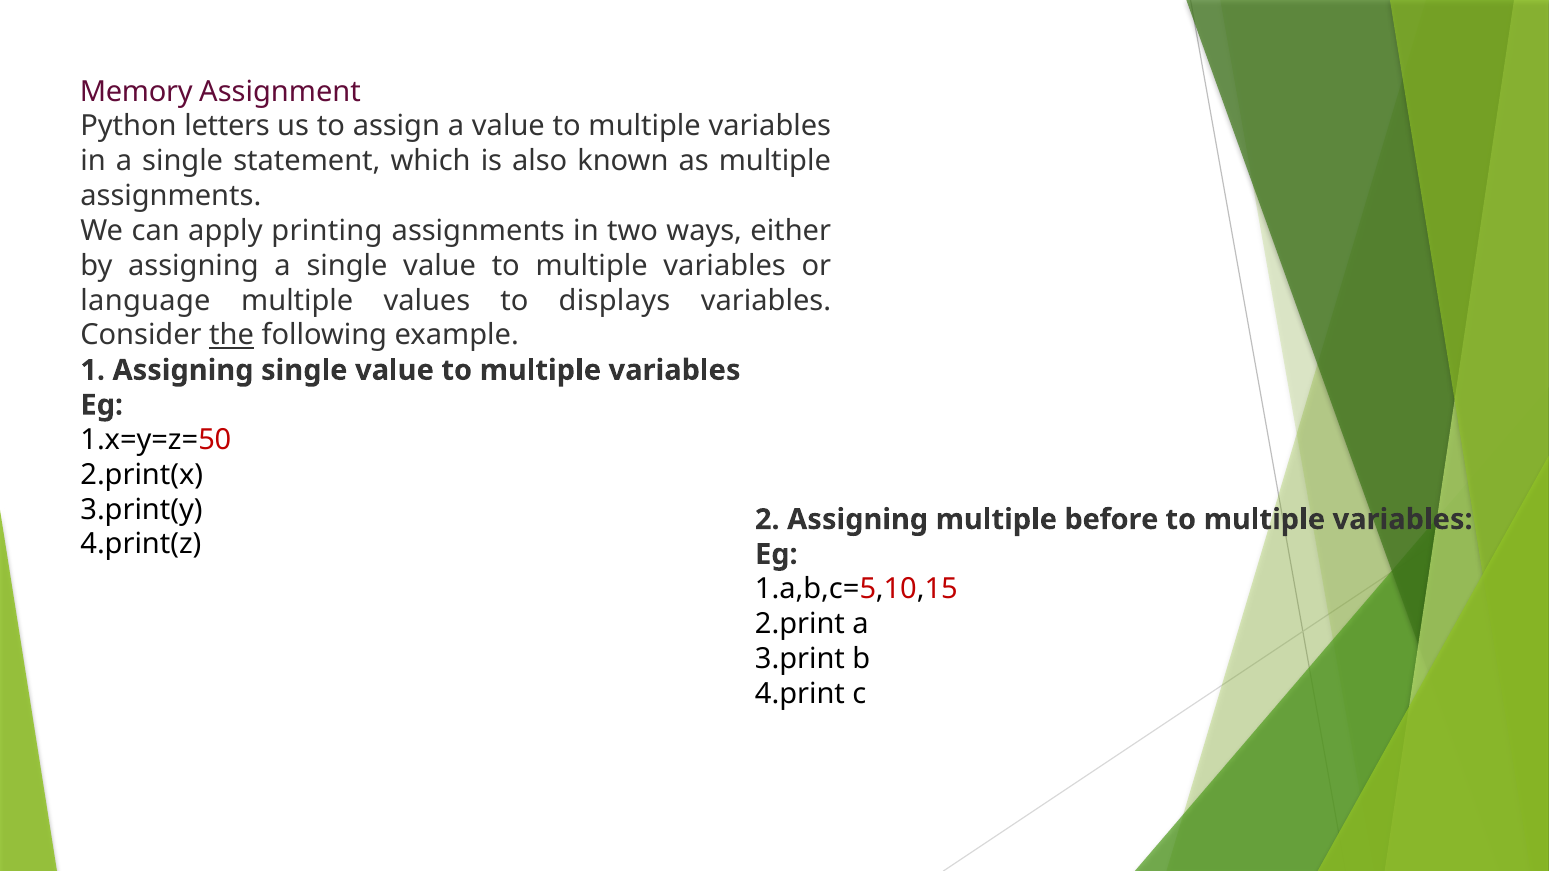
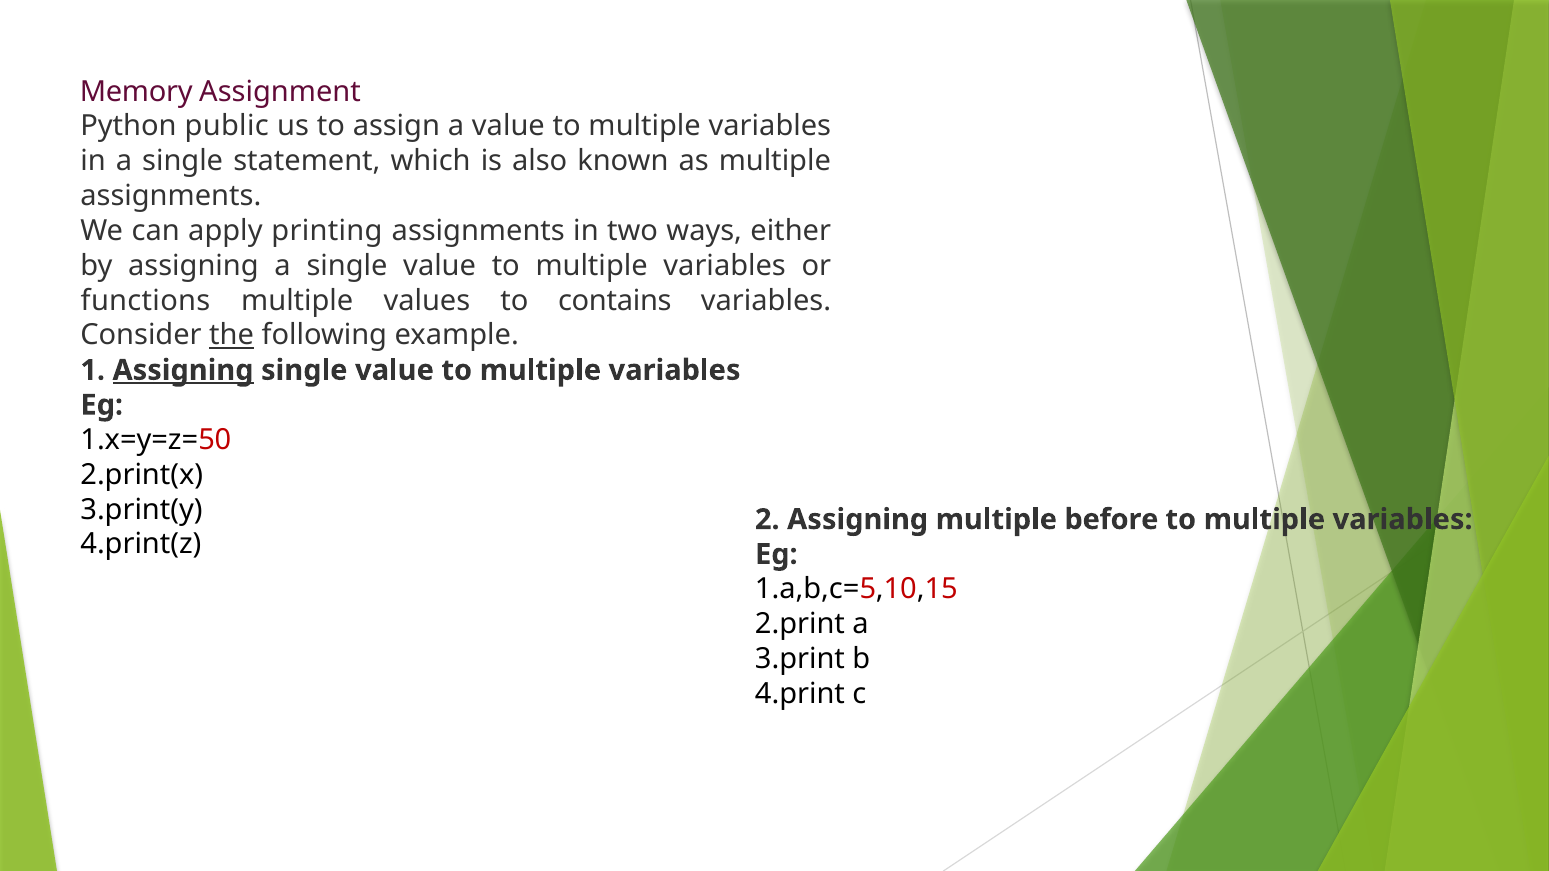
letters: letters -> public (227, 126)
language: language -> functions (146, 301)
displays: displays -> contains (615, 301)
Assigning underline: none -> present (183, 370)
